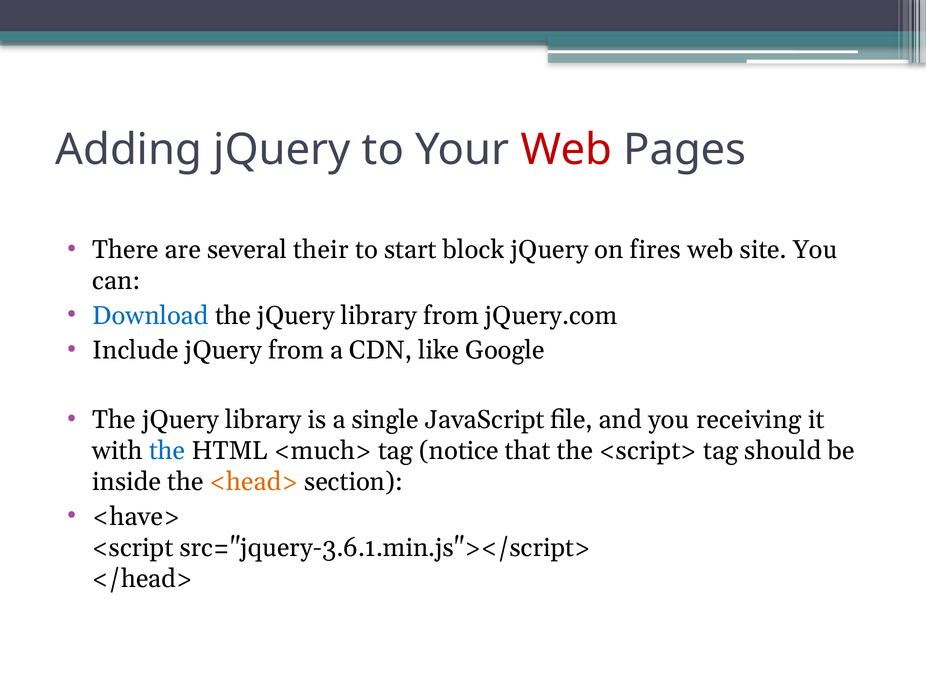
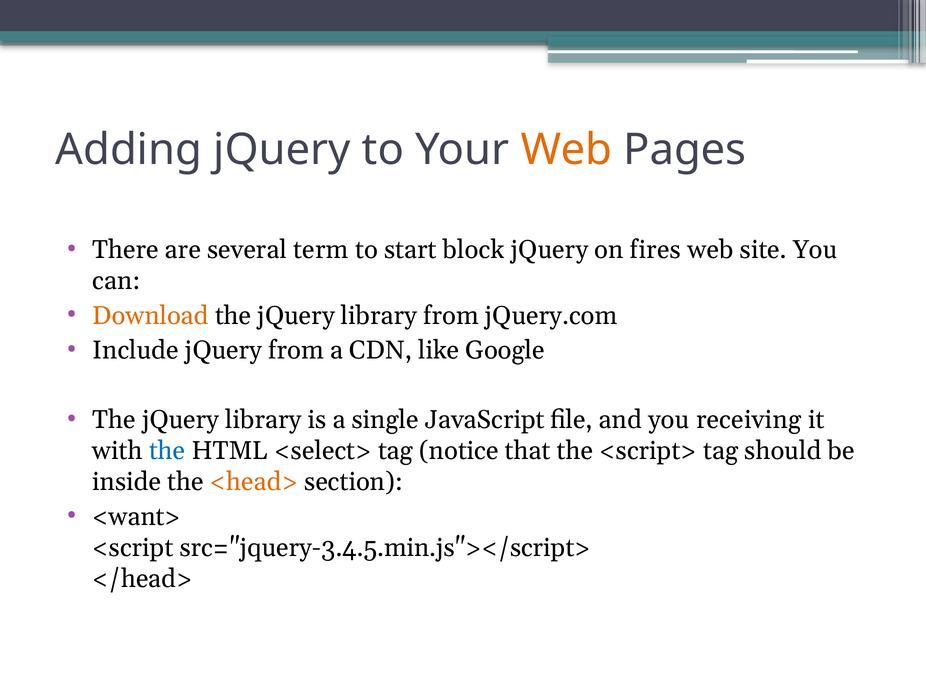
Web colour: red -> orange (566, 150)
their: their -> term (321, 250)
Download colour: blue -> orange (151, 315)
<much>: <much> -> <select> (323, 451)
<have>: <have> -> <want> (137, 516)
src="jquery-3.6.1.min.js"></script>: src="jquery-3.6.1.min.js"></script> -> src="jquery-3.4.5.min.js"></script> (385, 547)
